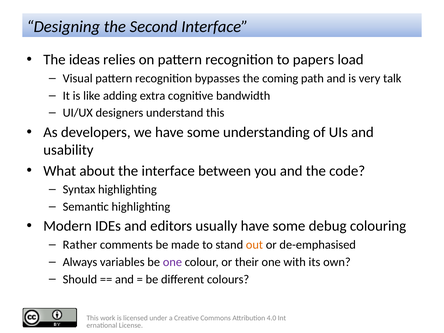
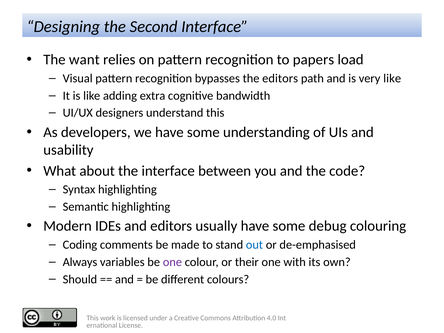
ideas: ideas -> want (84, 60)
the coming: coming -> editors (280, 78)
very talk: talk -> like (392, 78)
Rather: Rather -> Coding (80, 245)
out colour: orange -> blue (254, 245)
